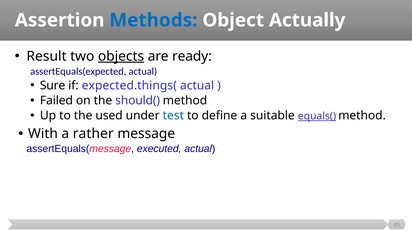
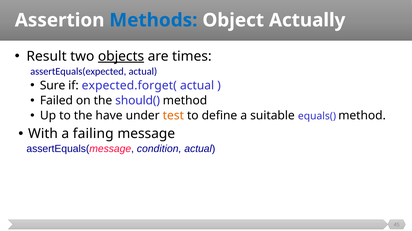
ready: ready -> times (192, 56)
expected.things(: expected.things( -> expected.forget( (129, 86)
used: used -> have (109, 116)
test colour: blue -> orange (173, 116)
equals( underline: present -> none (317, 117)
rather: rather -> failing (93, 134)
executed: executed -> condition (159, 149)
